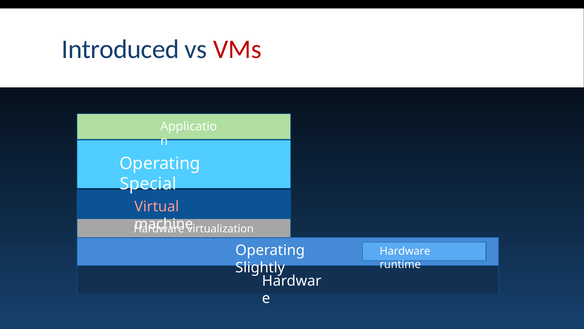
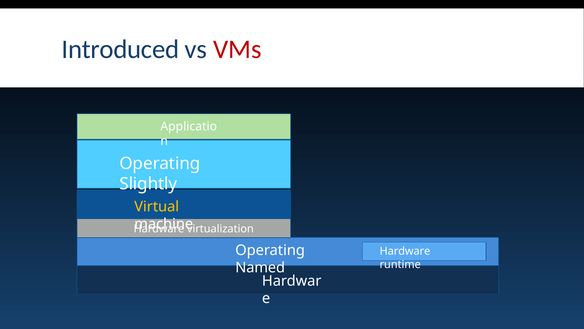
Special: Special -> Slightly (148, 184)
Virtual colour: pink -> yellow (157, 206)
Slightly: Slightly -> Named (260, 267)
